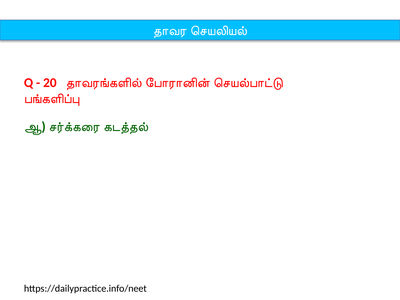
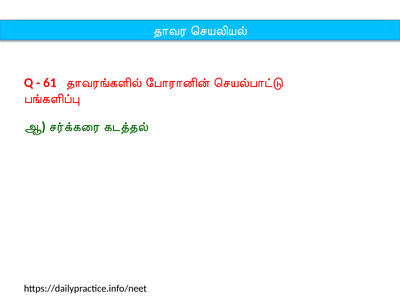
20: 20 -> 61 (50, 83)
